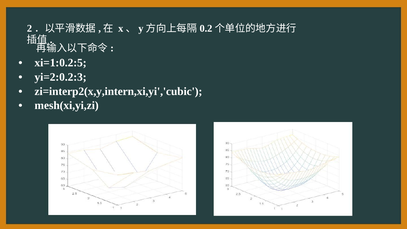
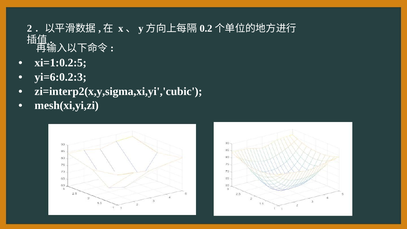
yi=2:0.2:3: yi=2:0.2:3 -> yi=6:0.2:3 (61, 77)
zi=interp2(x,y,intern,xi,yi','cubic: zi=interp2(x,y,intern,xi,yi','cubic -> zi=interp2(x,y,sigma,xi,yi','cubic (118, 91)
